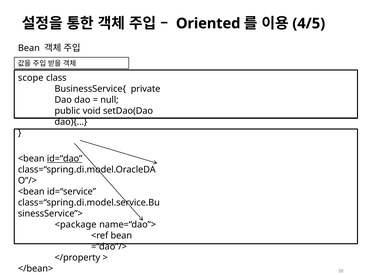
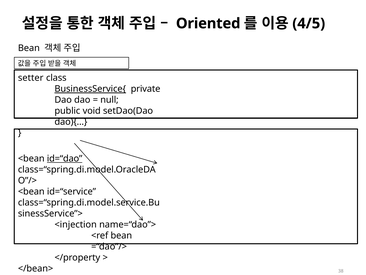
scope: scope -> setter (31, 78)
BusinessService{ underline: none -> present (90, 89)
<package: <package -> <injection (76, 224)
